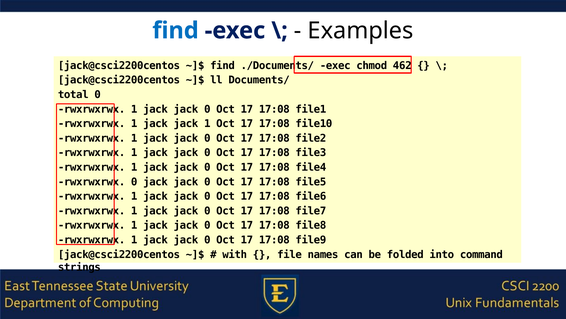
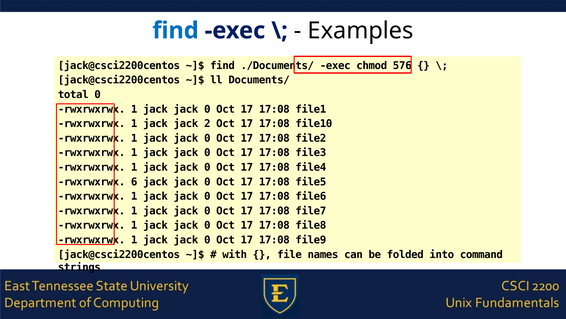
462: 462 -> 576 (402, 65)
jack 1: 1 -> 2 (207, 123)
rwxrwxrwx 0: 0 -> 6 (134, 181)
